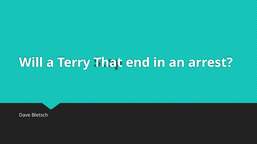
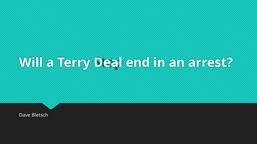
That: That -> Deal (108, 63)
